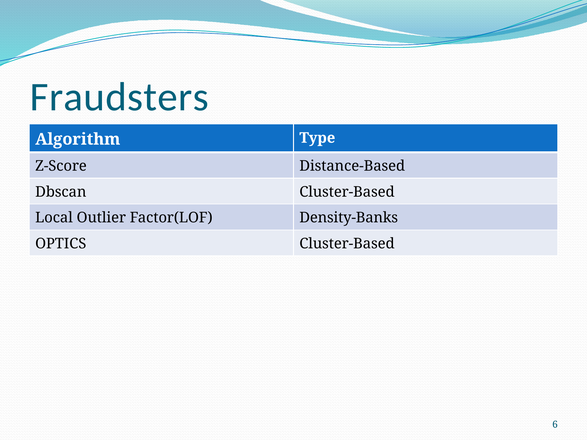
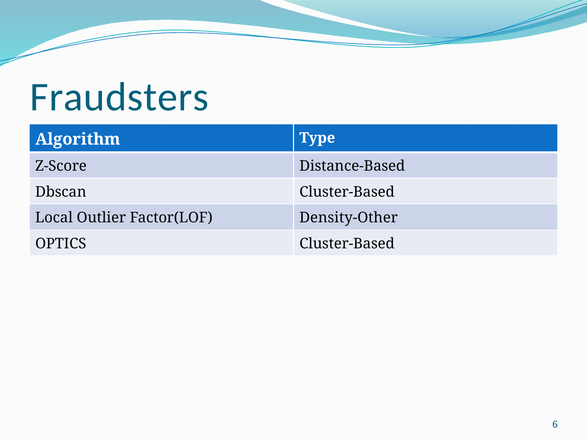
Density-Banks: Density-Banks -> Density-Other (349, 218)
